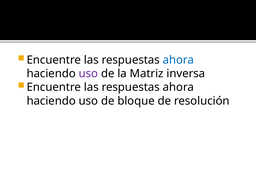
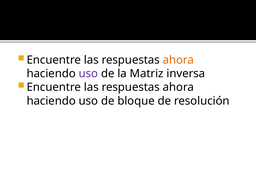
ahora colour: blue -> orange (178, 60)
